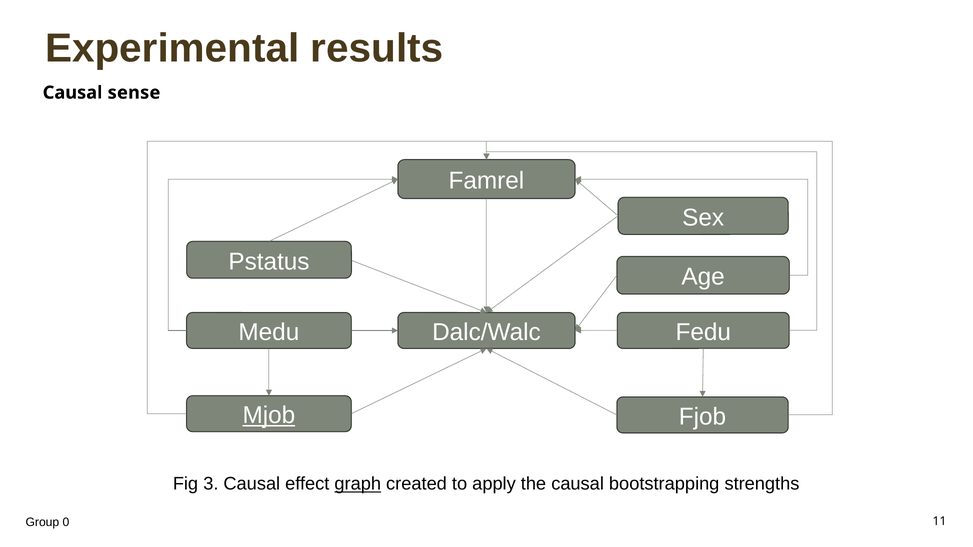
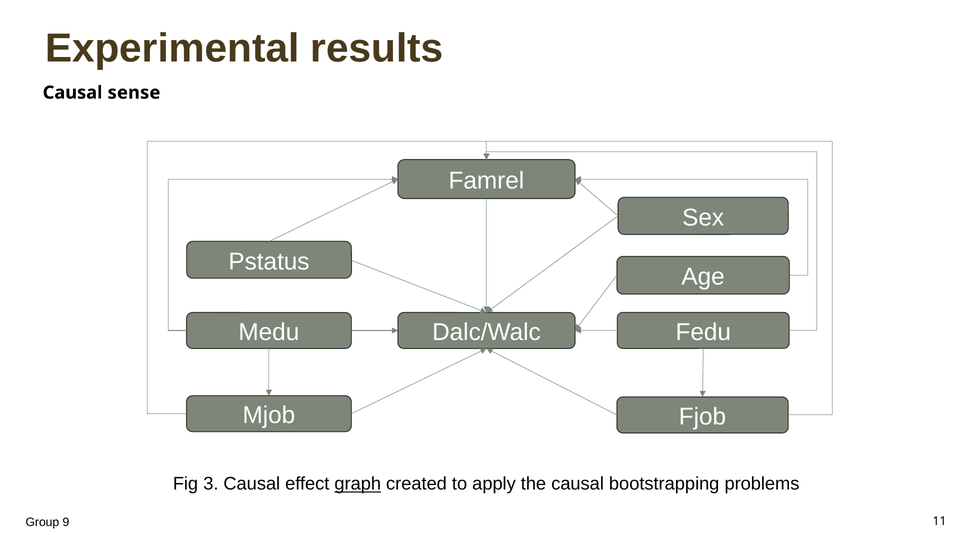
Mjob underline: present -> none (269, 416)
strengths: strengths -> problems (762, 484)
0: 0 -> 9 (66, 523)
